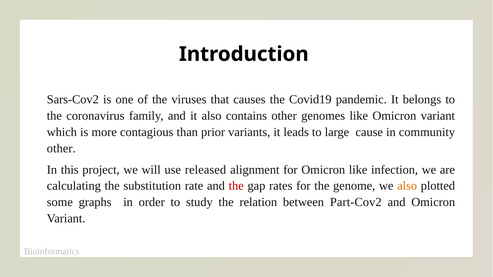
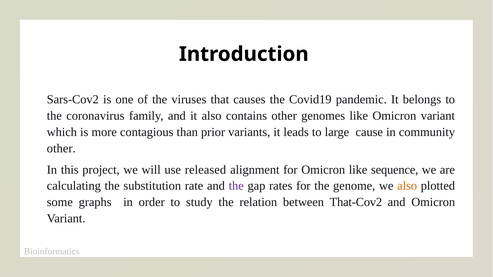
infection: infection -> sequence (395, 170)
the colour: red -> purple (236, 186)
Part-Cov2: Part-Cov2 -> That-Cov2 (356, 202)
